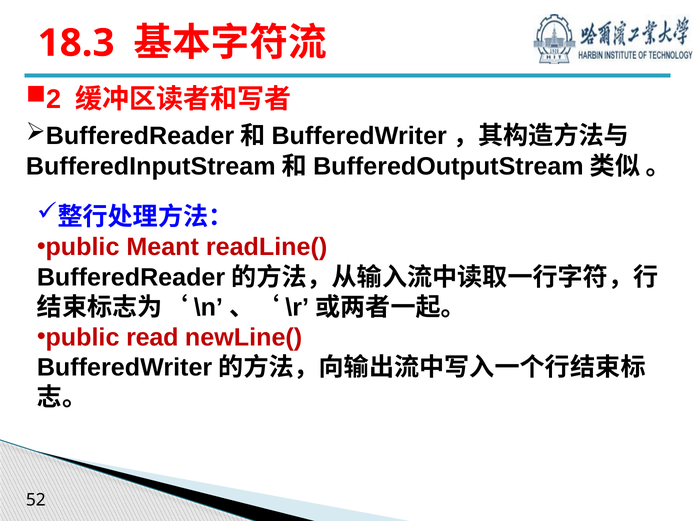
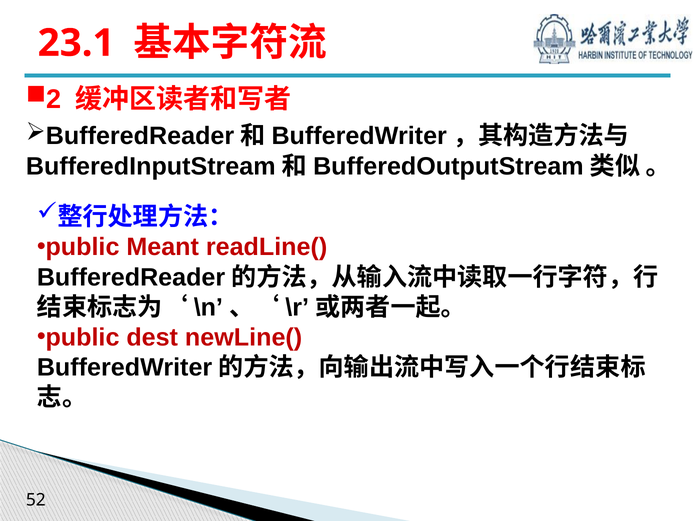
18.3: 18.3 -> 23.1 (76, 43)
read: read -> dest (152, 338)
